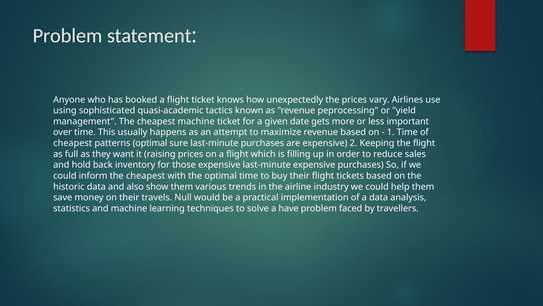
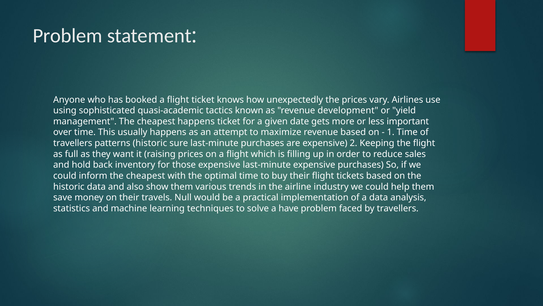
peprocessing: peprocessing -> development (348, 110)
cheapest machine: machine -> happens (196, 121)
cheapest: cheapest -> travellers (73, 143)
patterns optimal: optimal -> historic (150, 143)
